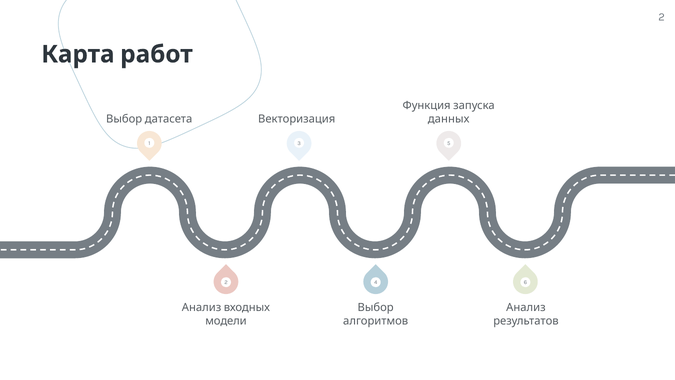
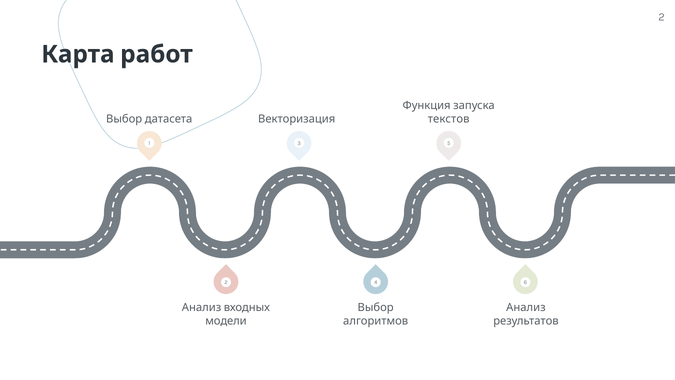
данных: данных -> текстов (449, 119)
